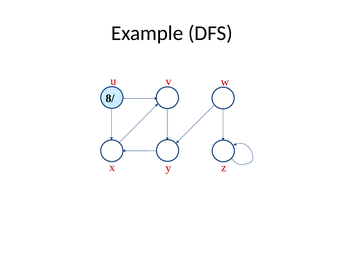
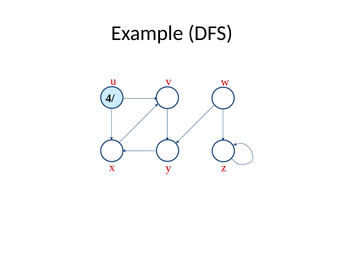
8/: 8/ -> 4/ (110, 98)
